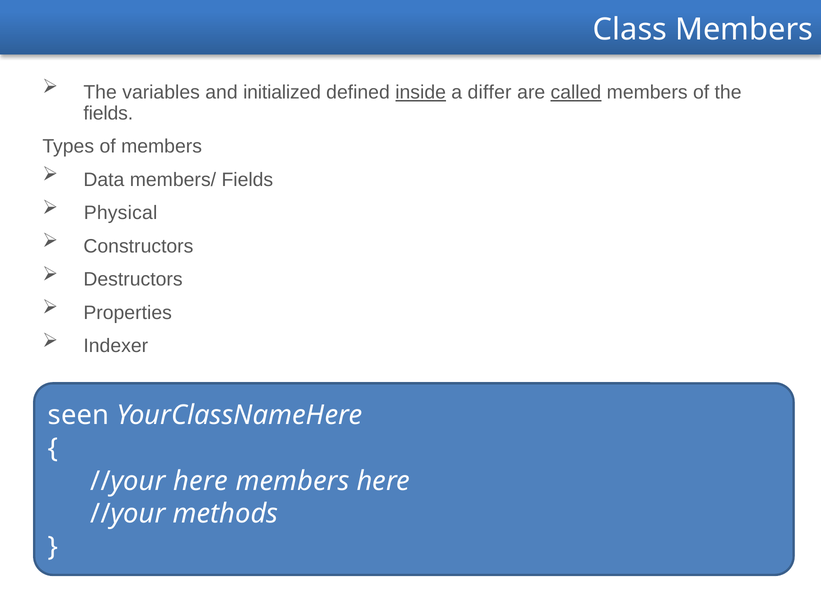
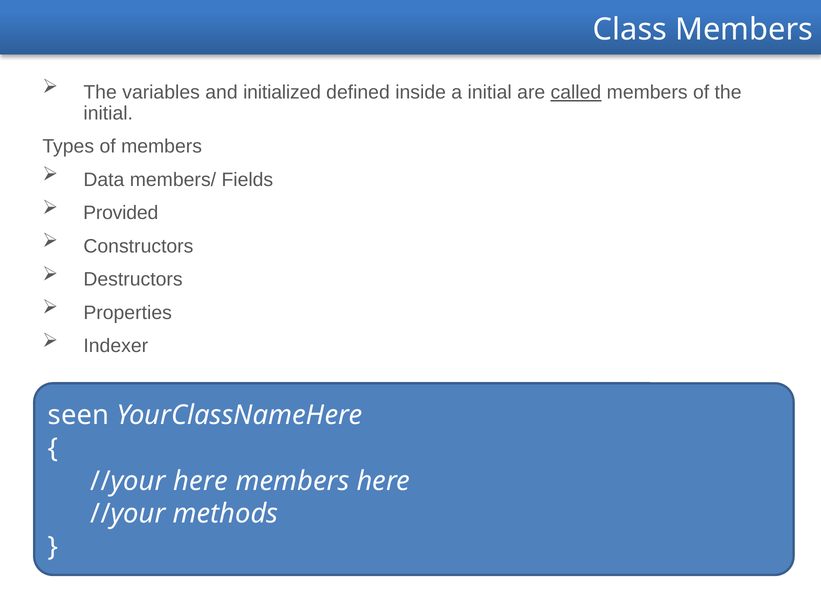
inside underline: present -> none (421, 92)
a differ: differ -> initial (490, 92)
fields: fields -> initial (108, 113)
Physical: Physical -> Provided (121, 213)
